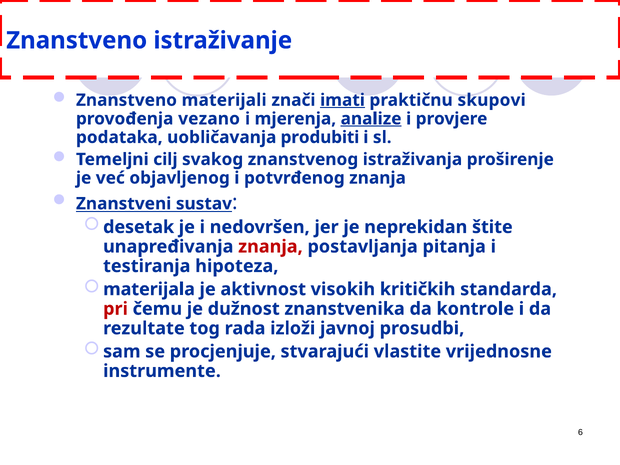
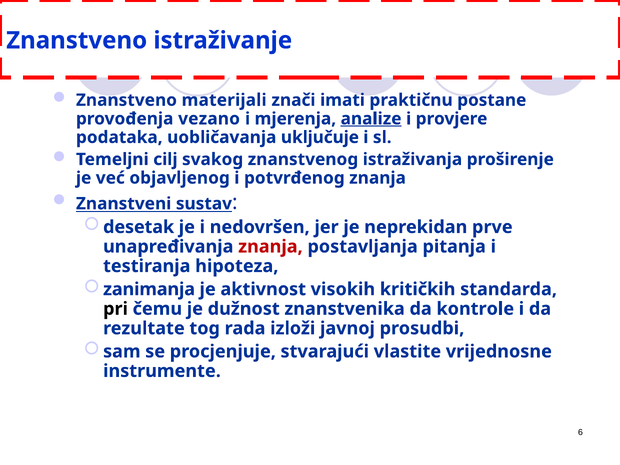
imati underline: present -> none (343, 100)
skupovi: skupovi -> postane (492, 100)
produbiti: produbiti -> uključuje (320, 137)
štite: štite -> prve (492, 227)
materijala: materijala -> zanimanja (149, 289)
pri colour: red -> black (116, 309)
